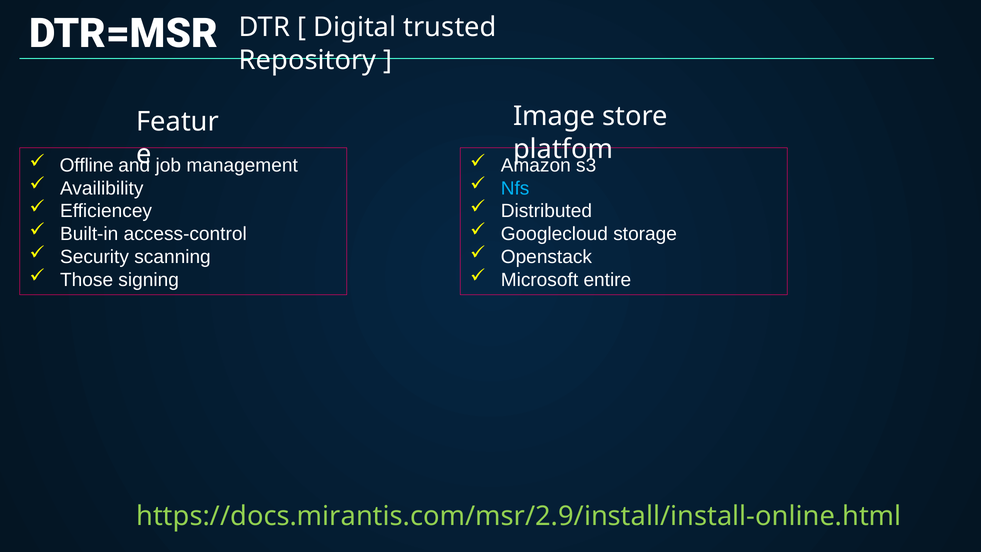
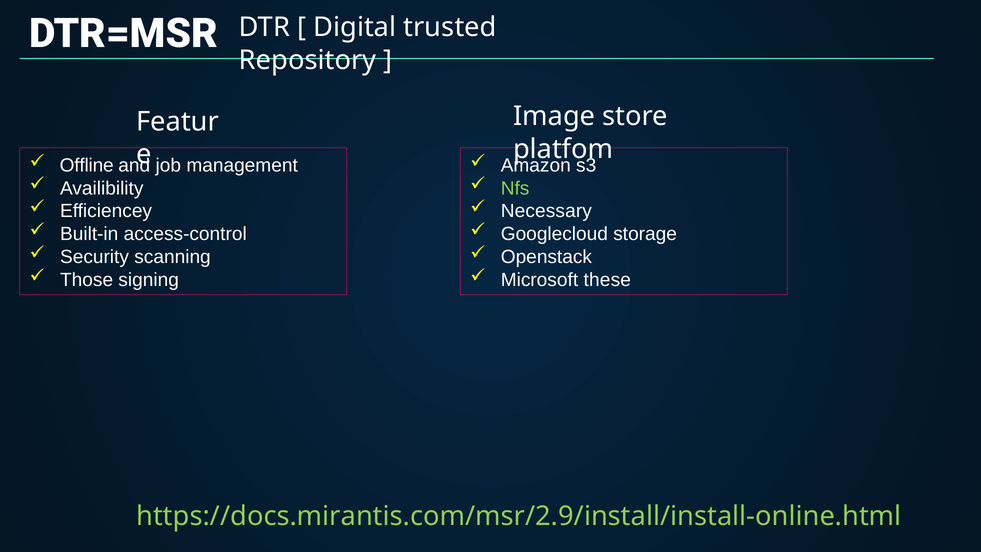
Nfs colour: light blue -> light green (515, 188)
Distributed: Distributed -> Necessary (546, 211)
entire: entire -> these (607, 280)
